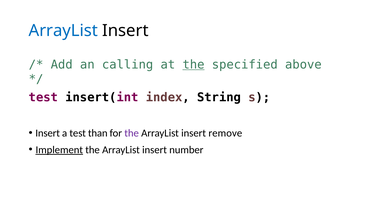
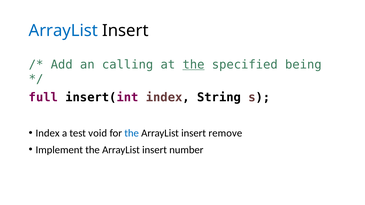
above: above -> being (303, 65)
test: test -> full (43, 98)
Insert: Insert -> Index (48, 133)
than: than -> void (98, 133)
the colour: purple -> blue (132, 133)
Implement underline: present -> none (59, 150)
